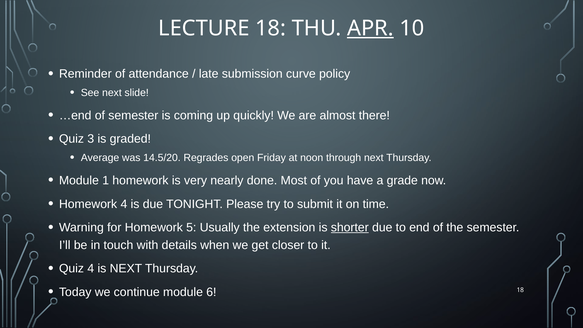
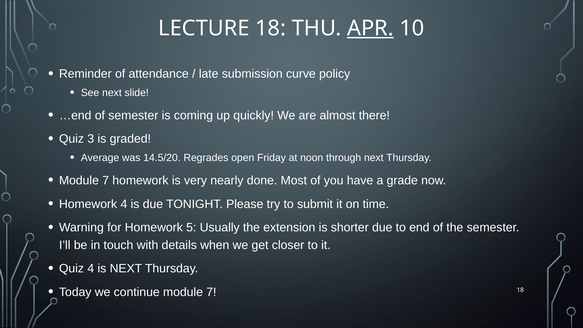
1: 1 -> 7 (106, 180)
shorter underline: present -> none (350, 228)
continue module 6: 6 -> 7 (211, 292)
